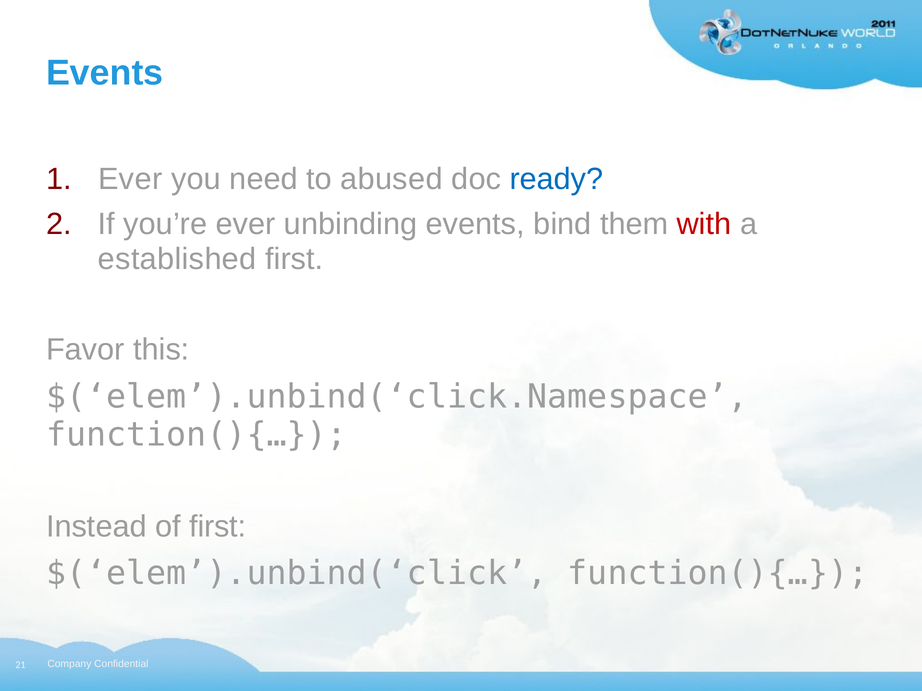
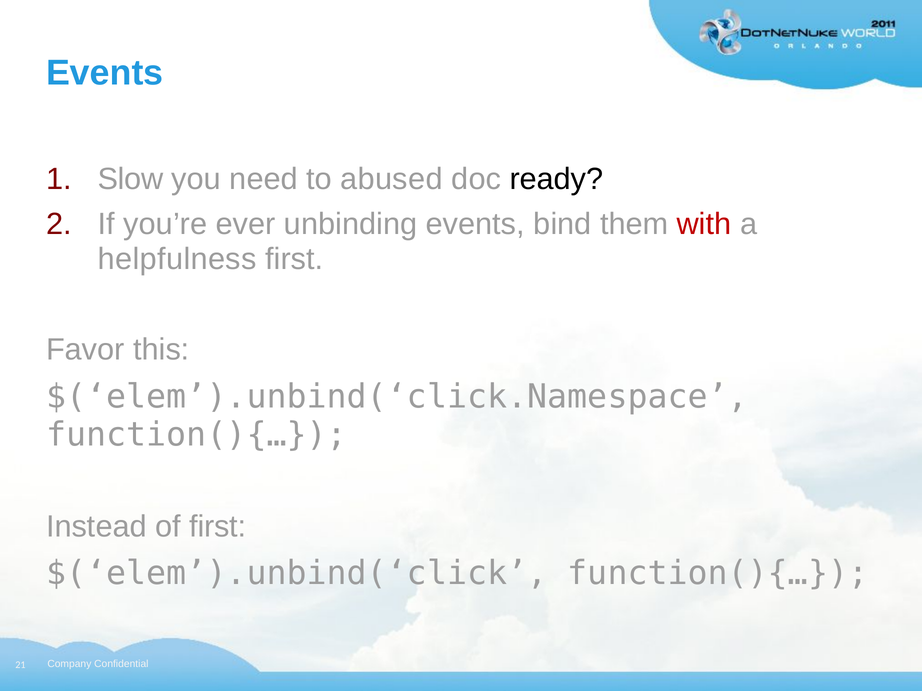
Ever: Ever -> Slow (131, 179)
ready colour: blue -> black (556, 179)
established: established -> helpfulness (177, 260)
